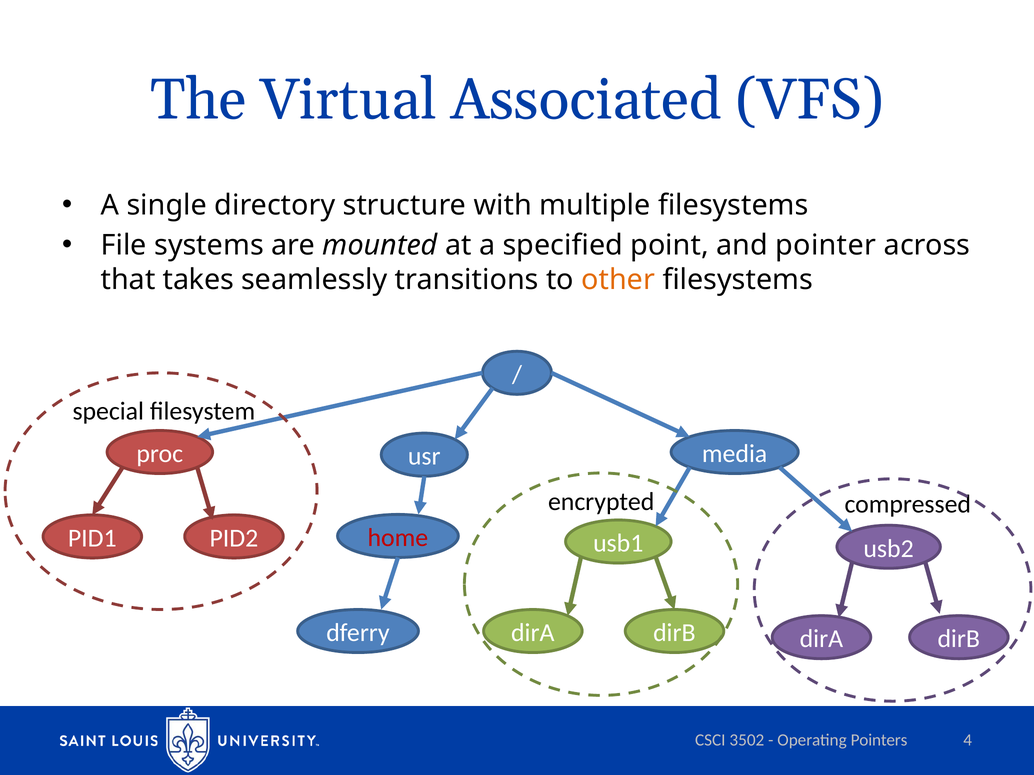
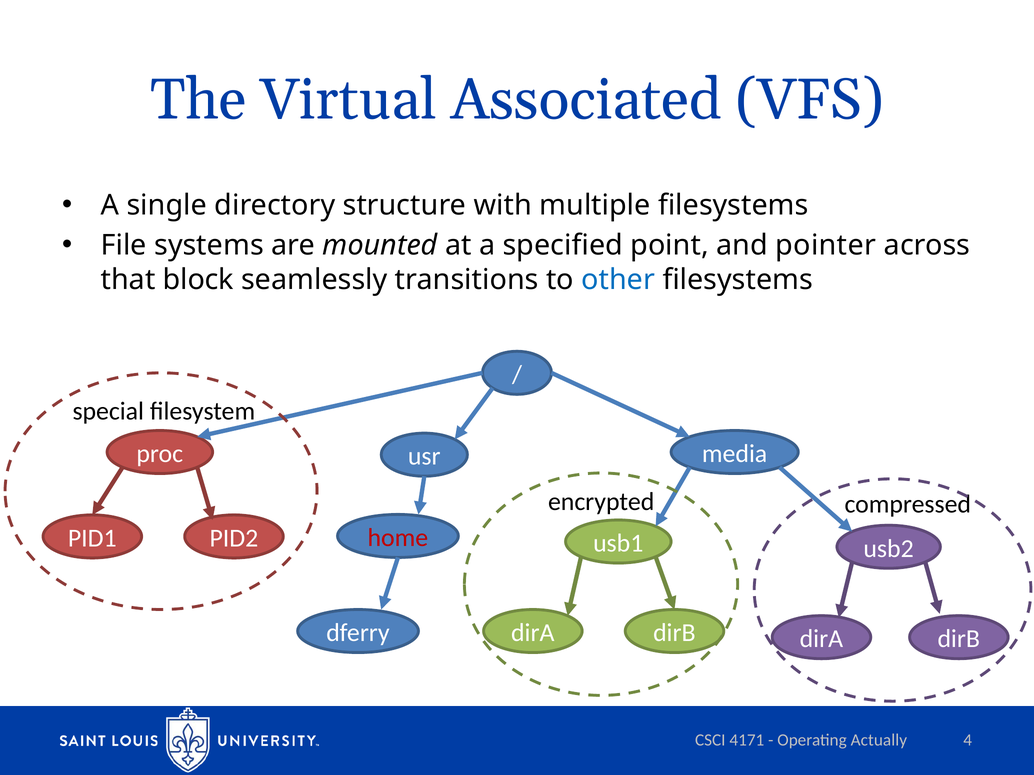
takes: takes -> block (198, 280)
other colour: orange -> blue (618, 280)
3502: 3502 -> 4171 (747, 740)
Pointers: Pointers -> Actually (879, 740)
